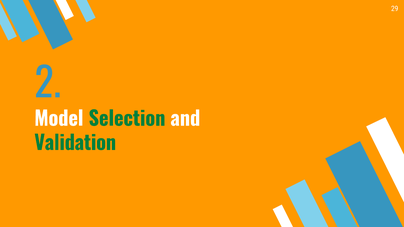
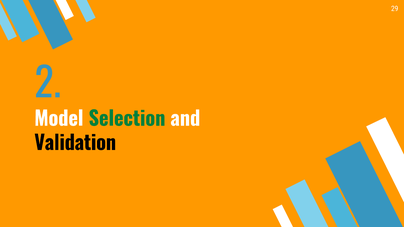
Validation colour: green -> black (75, 143)
